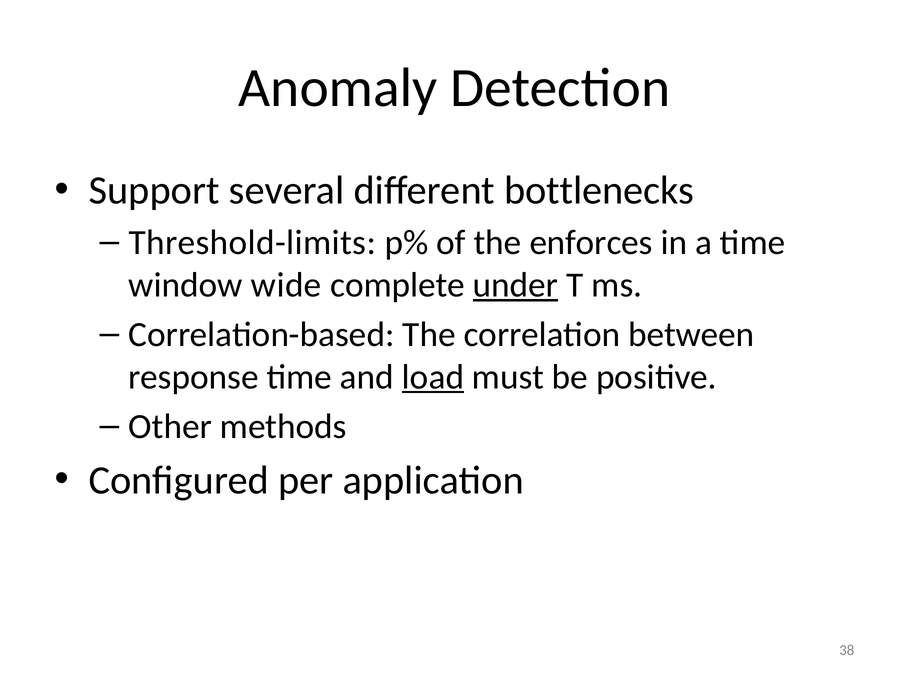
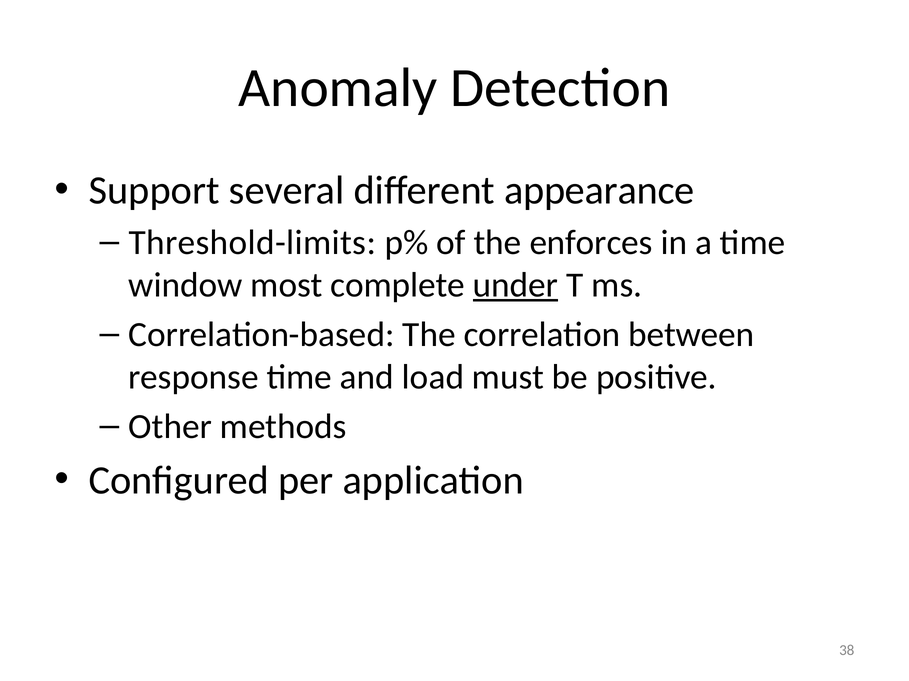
bottlenecks: bottlenecks -> appearance (599, 191)
wide: wide -> most (286, 285)
load underline: present -> none (433, 377)
